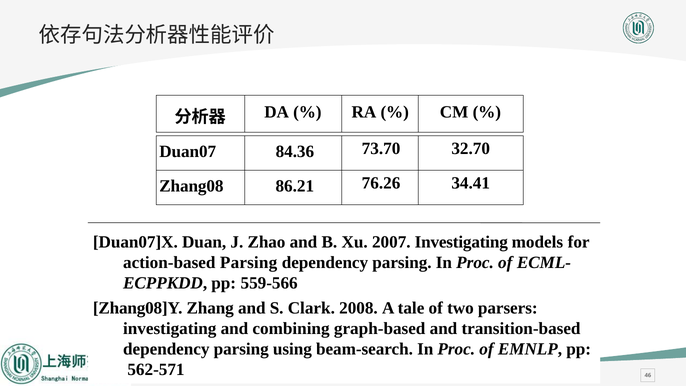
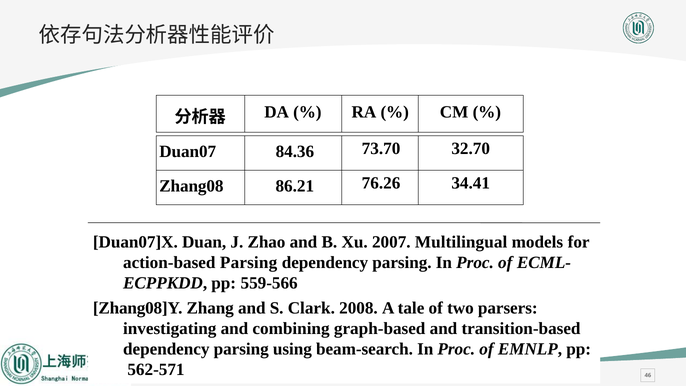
2007 Investigating: Investigating -> Multilingual (461, 242)
